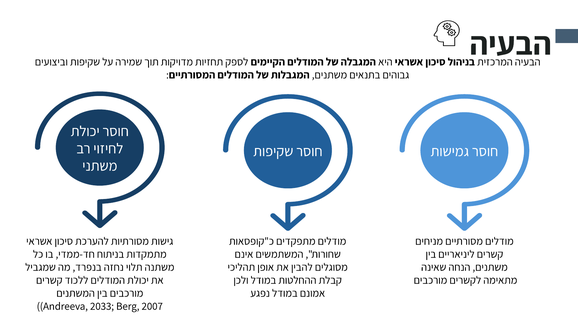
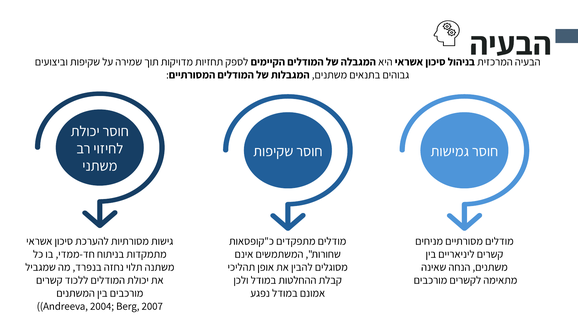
2033: 2033 -> 2004 (102, 306)
